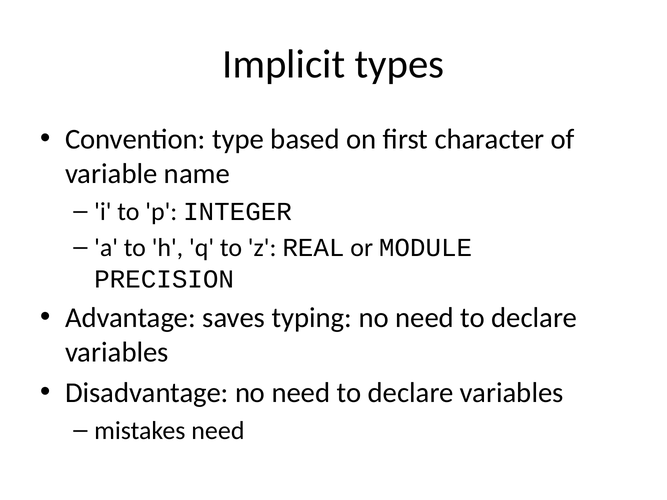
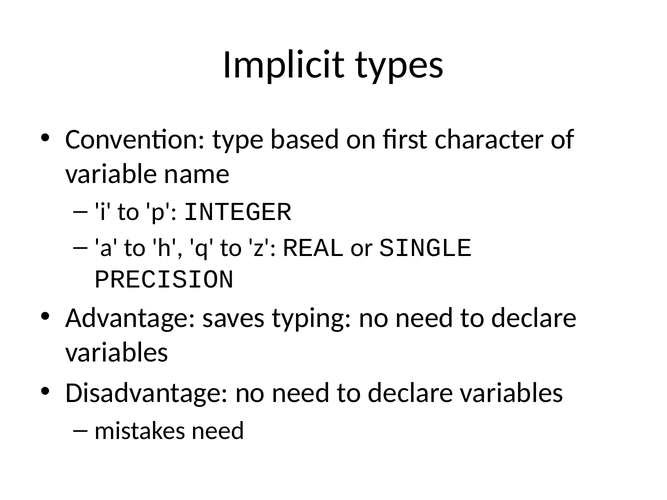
MODULE: MODULE -> SINGLE (426, 248)
